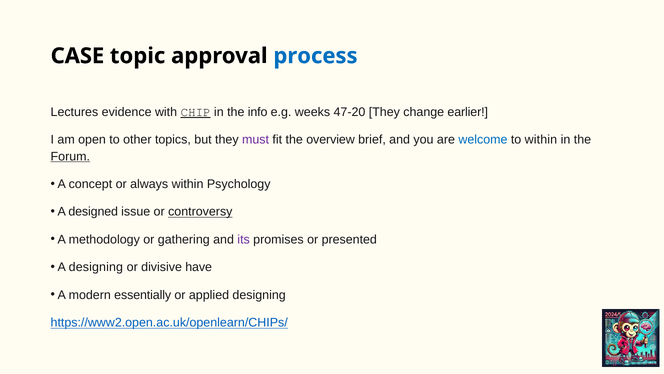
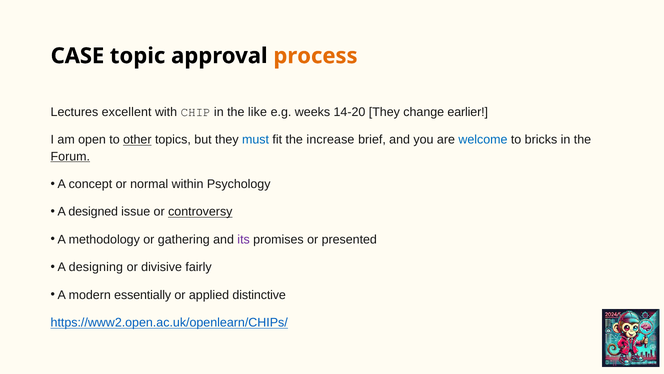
process colour: blue -> orange (316, 56)
evidence: evidence -> excellent (127, 112)
CHIP underline: present -> none (196, 112)
info: info -> like (257, 112)
47-20: 47-20 -> 14-20 (349, 112)
other underline: none -> present (137, 140)
must colour: purple -> blue (256, 140)
overview: overview -> increase (330, 140)
to within: within -> bricks (541, 140)
always: always -> normal (149, 184)
have: have -> fairly (199, 267)
applied designing: designing -> distinctive (259, 295)
